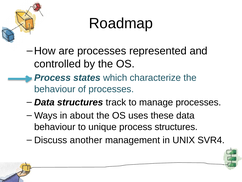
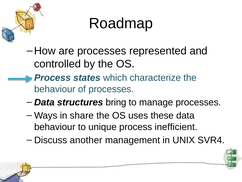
track: track -> bring (116, 102)
about: about -> share (82, 115)
process structures: structures -> inefficient (176, 127)
